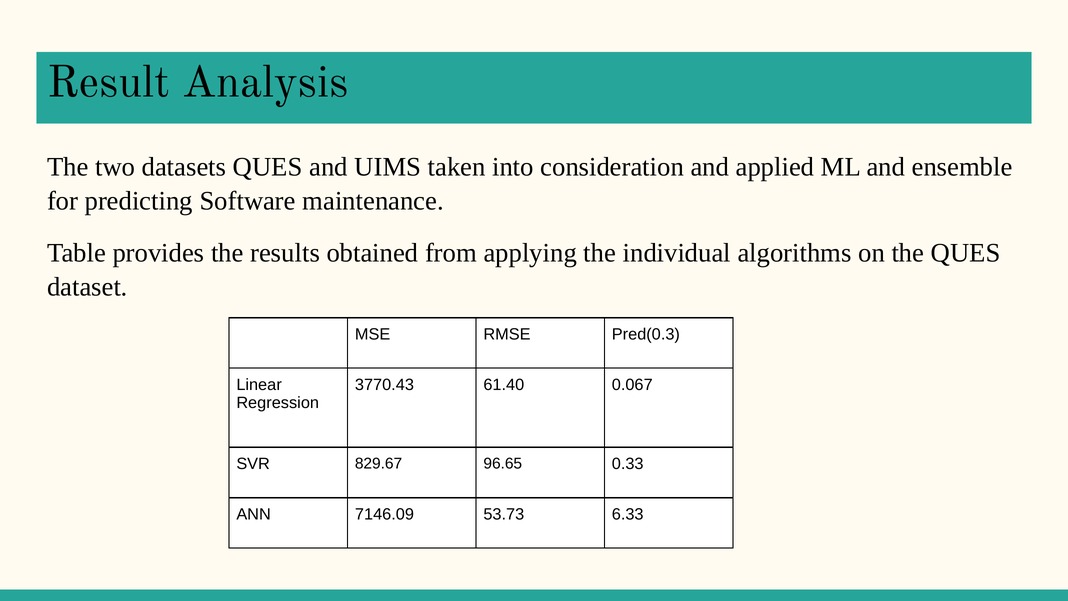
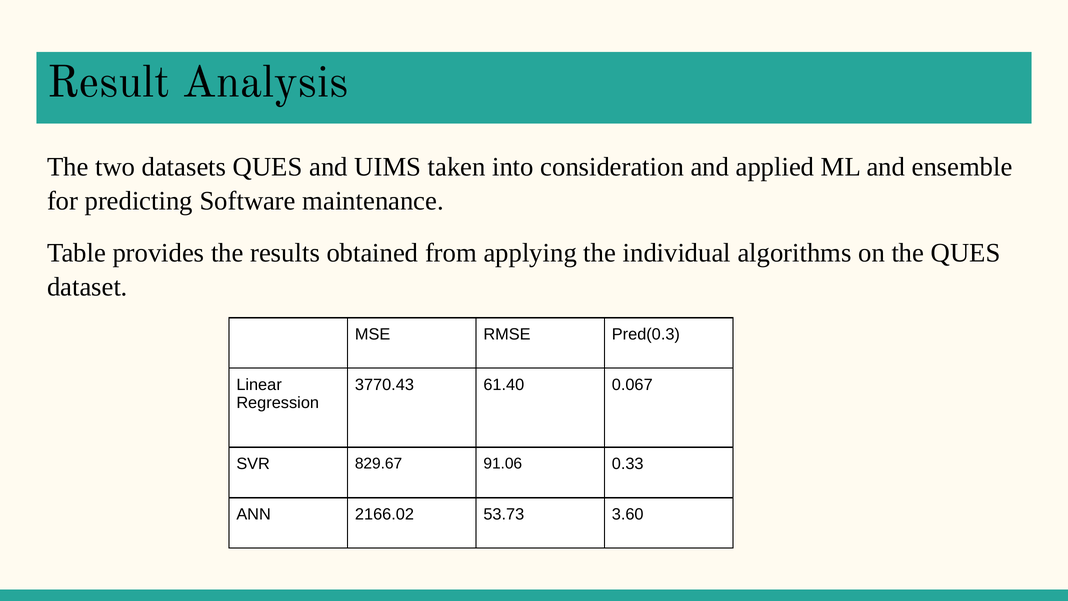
96.65: 96.65 -> 91.06 (503, 463)
7146.09: 7146.09 -> 2166.02 (384, 514)
6.33: 6.33 -> 3.60 (628, 514)
